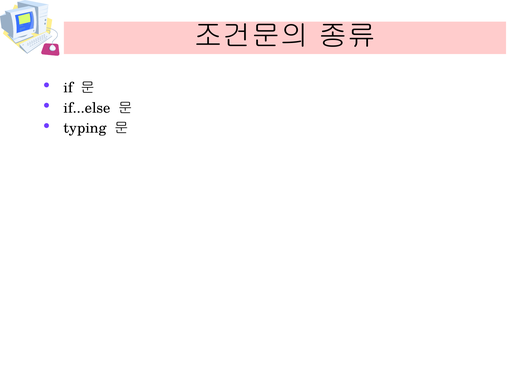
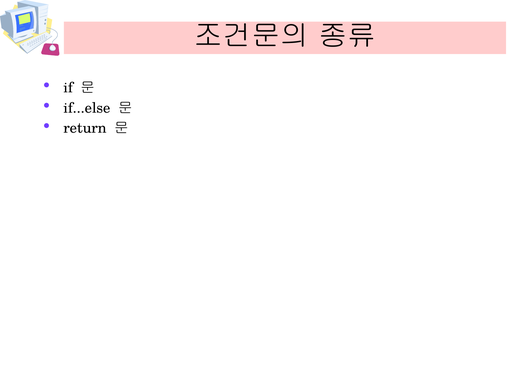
typing: typing -> return (85, 128)
